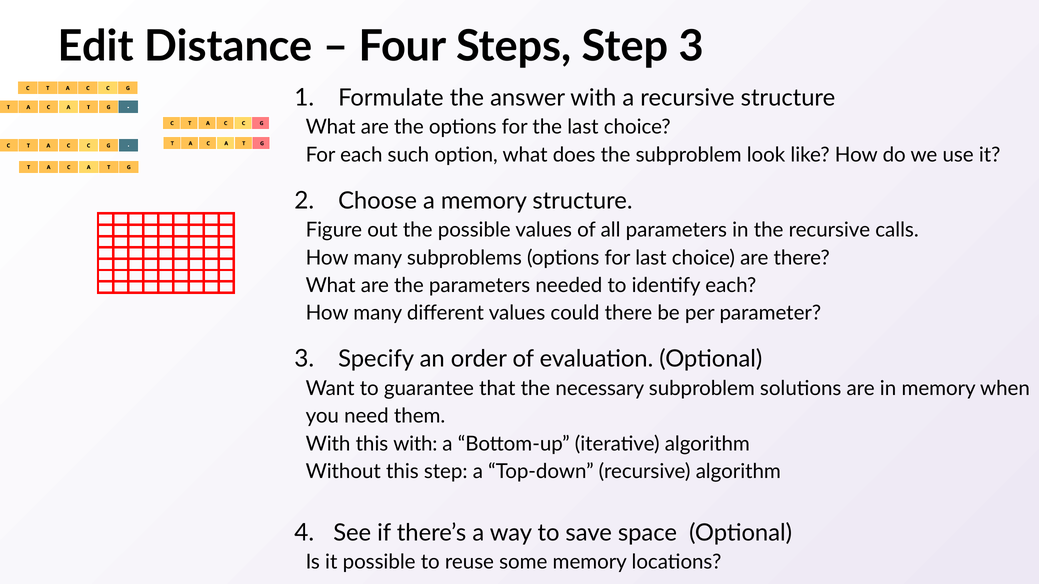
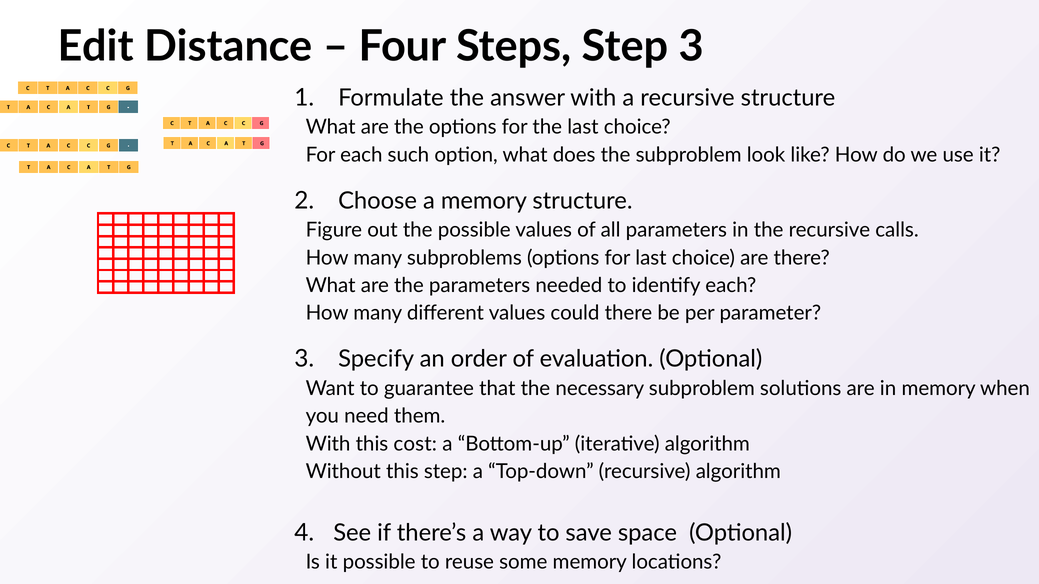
this with: with -> cost (415, 444)
